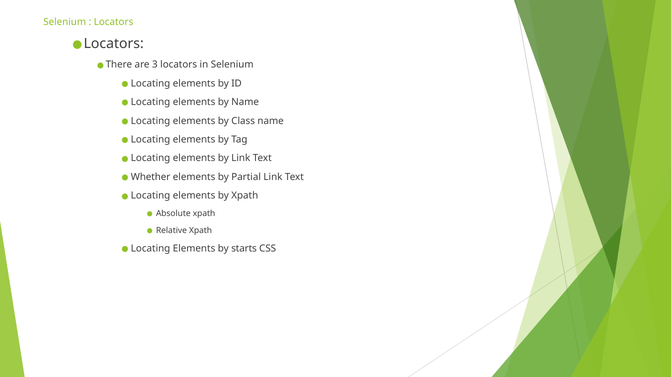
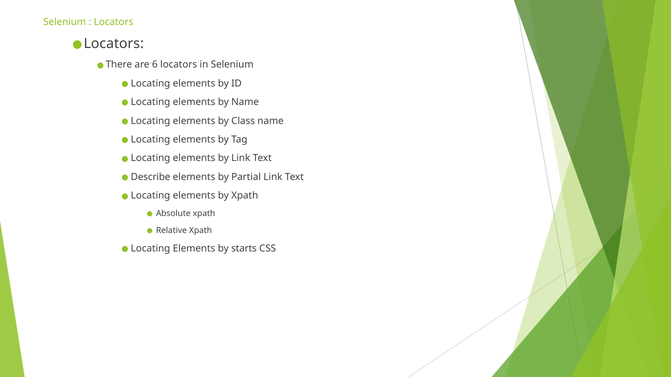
3: 3 -> 6 (155, 65)
Whether: Whether -> Describe (151, 177)
